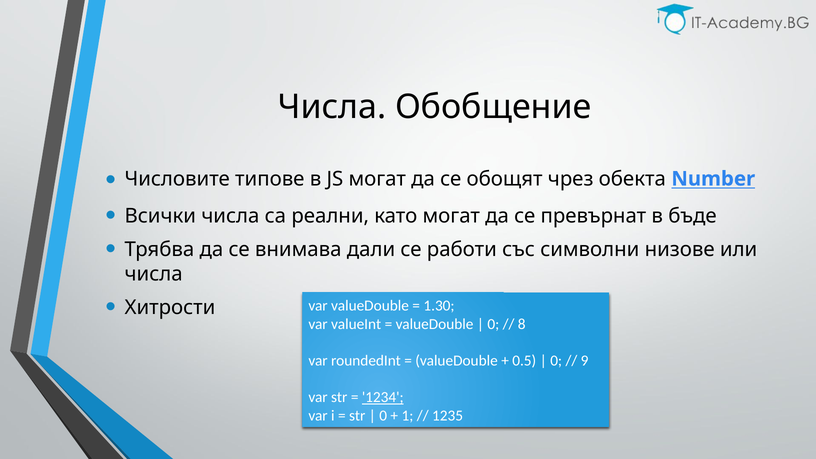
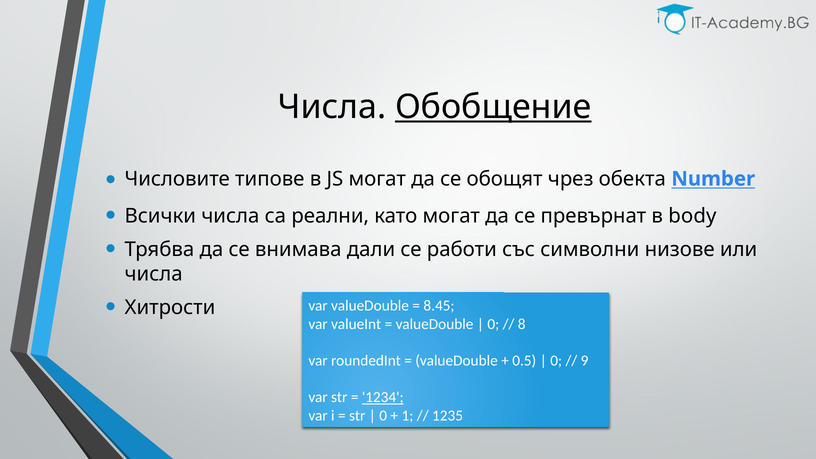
Обобщение underline: none -> present (493, 107)
бъде: бъде -> body (692, 216)
1.30: 1.30 -> 8.45 (439, 306)
